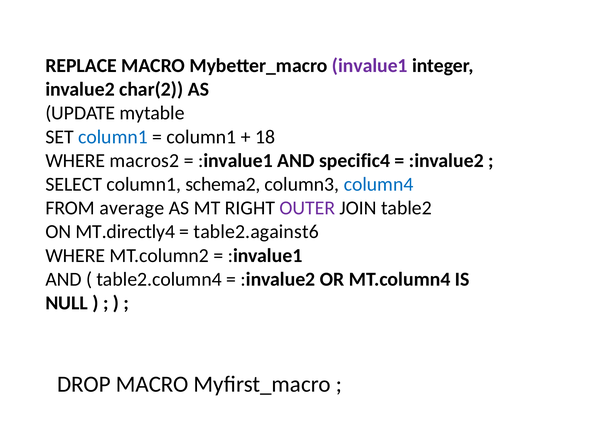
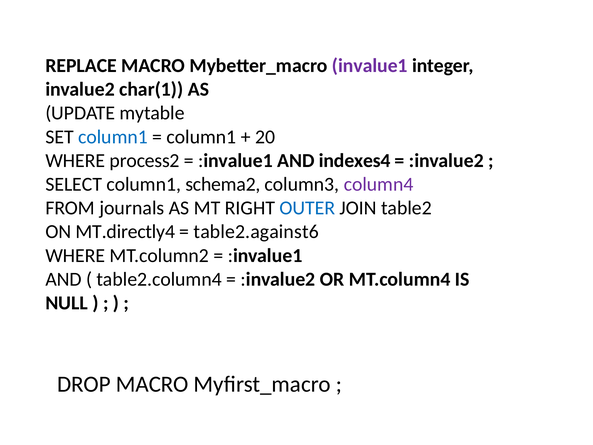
char(2: char(2 -> char(1 (151, 89)
18: 18 -> 20 (265, 137)
macros2: macros2 -> process2 (145, 160)
specific4: specific4 -> indexes4 (355, 160)
column4 colour: blue -> purple (379, 184)
average: average -> journals (132, 208)
OUTER colour: purple -> blue (307, 208)
